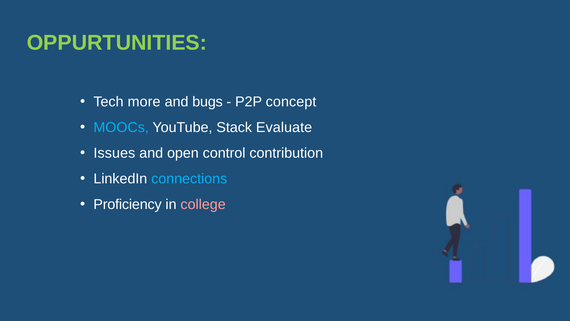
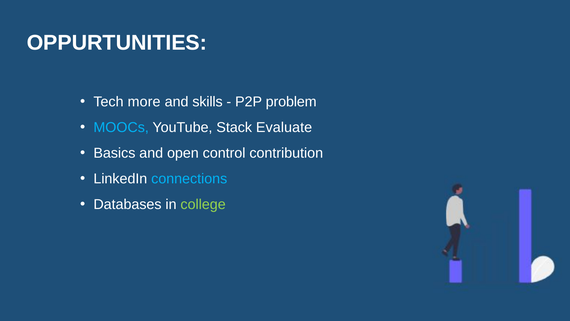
OPPURTUNITIES colour: light green -> white (117, 43)
bugs: bugs -> skills (208, 102)
concept: concept -> problem (291, 102)
Issues: Issues -> Basics (114, 153)
Proficiency: Proficiency -> Databases (127, 204)
college colour: pink -> light green (203, 204)
